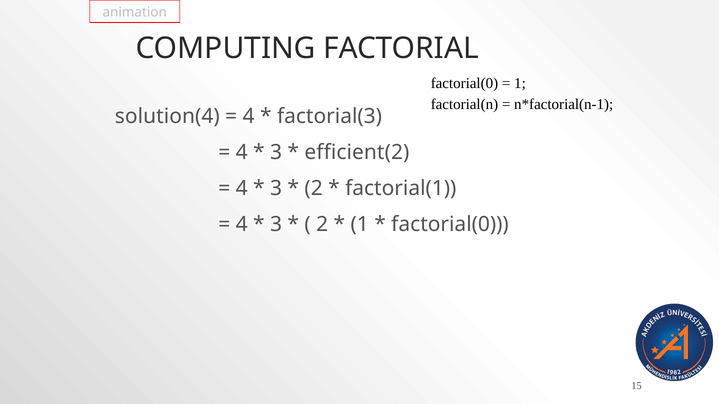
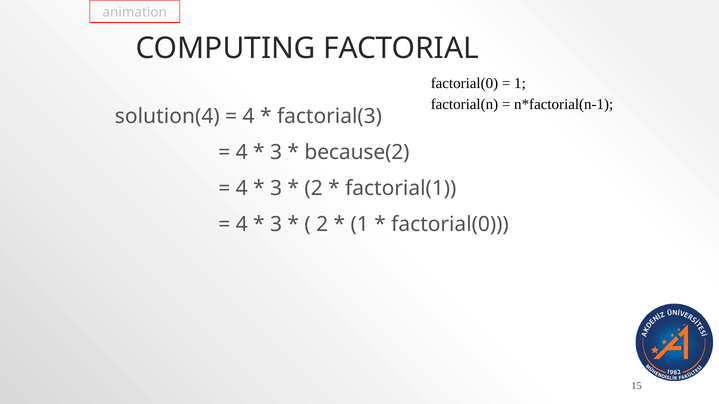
efficient(2: efficient(2 -> because(2 (357, 152)
